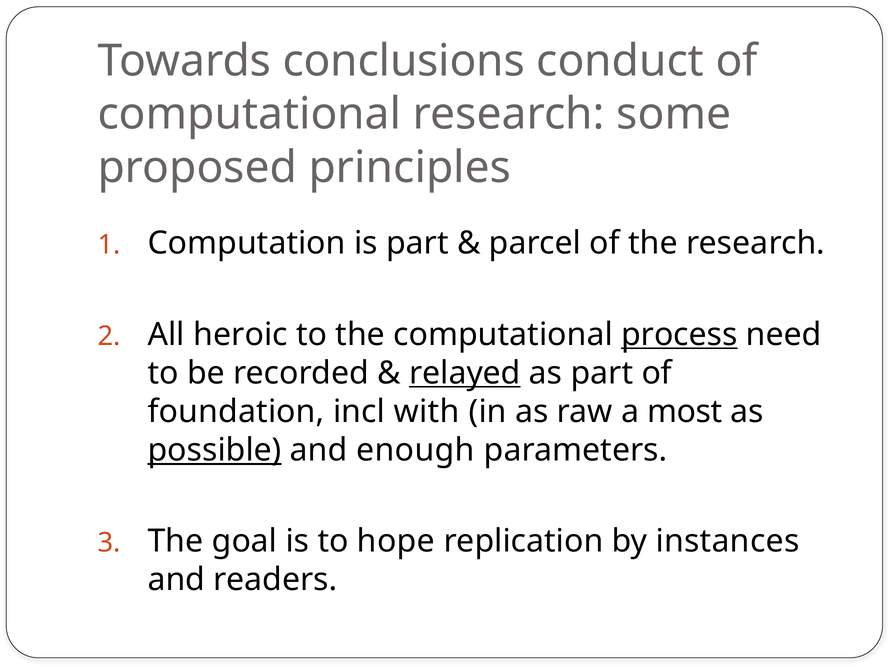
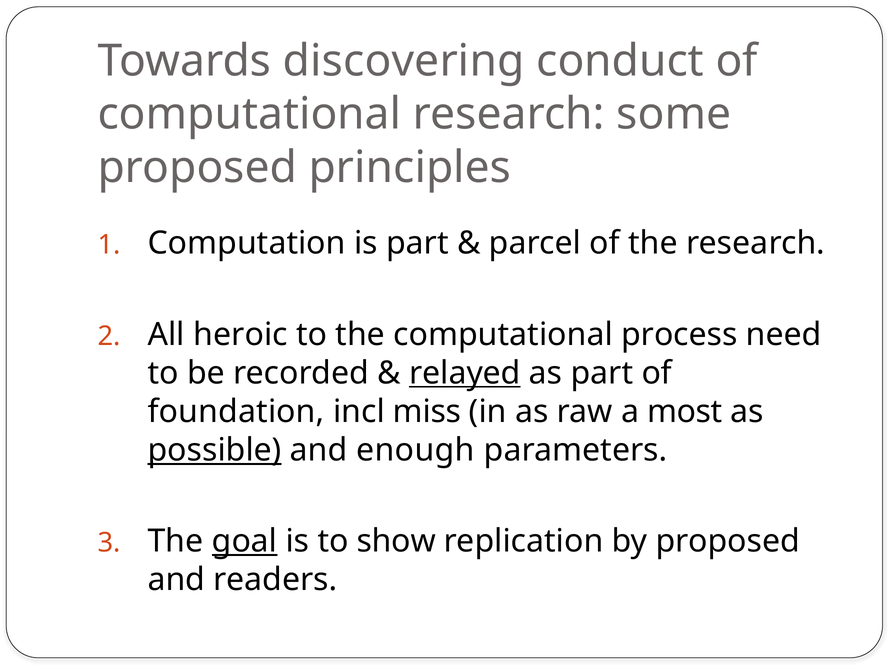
conclusions: conclusions -> discovering (404, 61)
process underline: present -> none (679, 334)
with: with -> miss (427, 411)
goal underline: none -> present (245, 541)
hope: hope -> show (396, 541)
by instances: instances -> proposed (728, 541)
